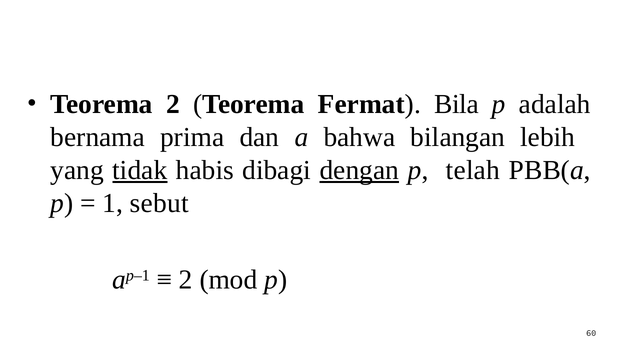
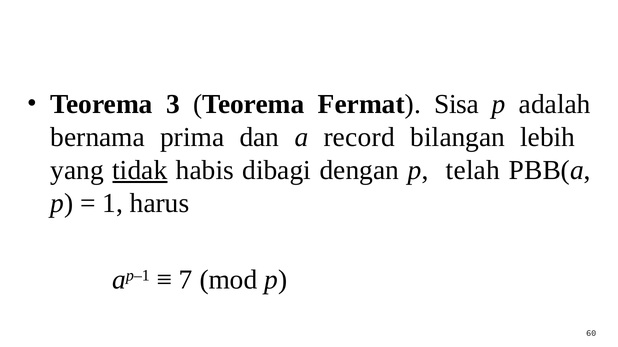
Teorema 2: 2 -> 3 (173, 105)
Bila: Bila -> Sisa (457, 105)
bahwa: bahwa -> record (359, 138)
dengan underline: present -> none (359, 170)
sebut: sebut -> harus (160, 203)
2: 2 -> 7 (186, 280)
